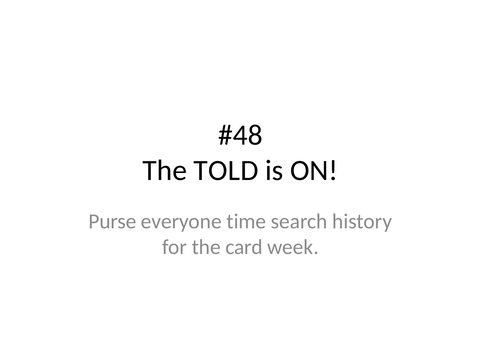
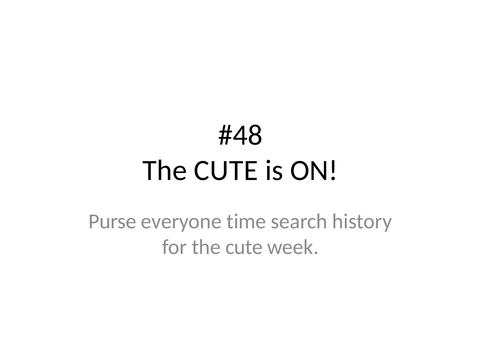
TOLD: TOLD -> CUTE (226, 170)
for the card: card -> cute (244, 247)
